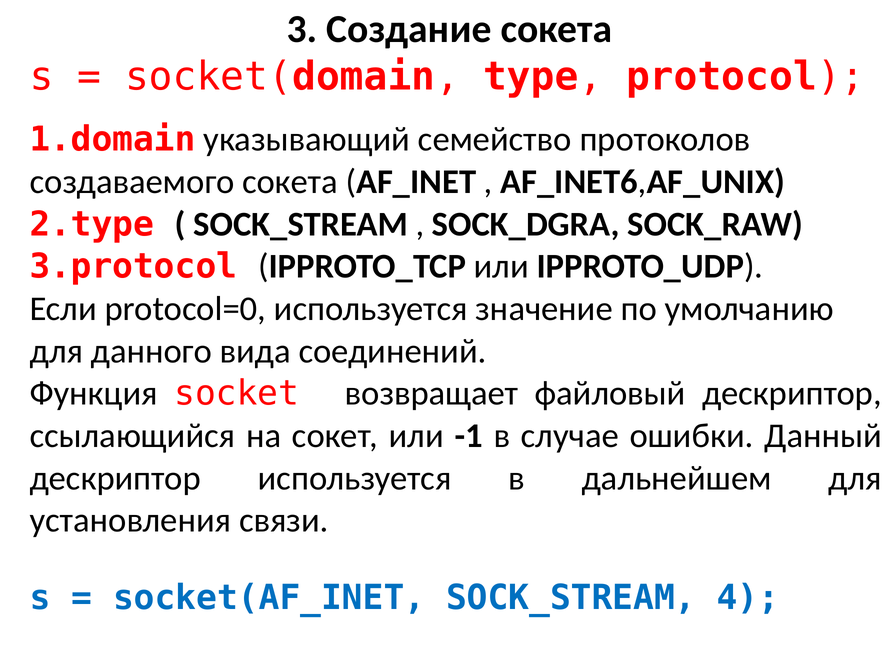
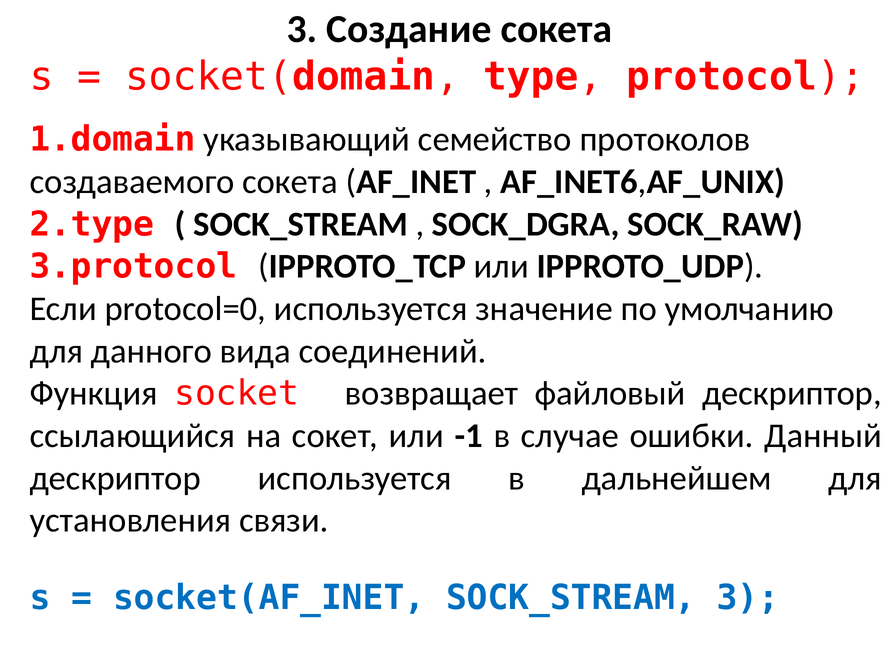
SOCK_STREAM 4: 4 -> 3 (748, 598)
